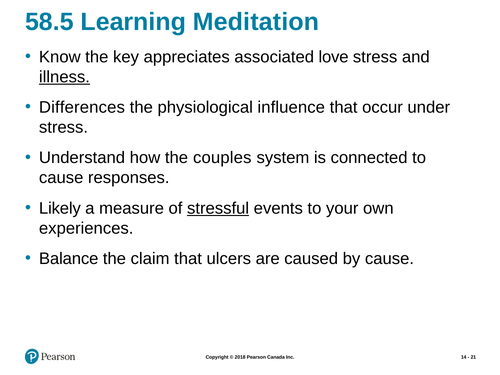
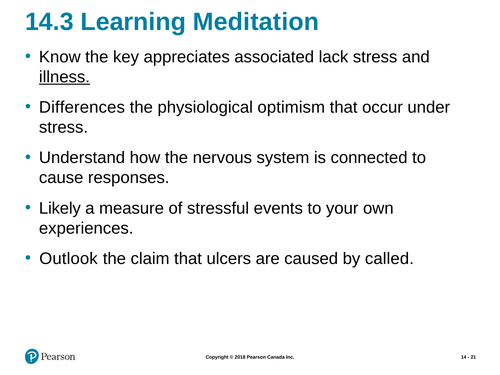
58.5: 58.5 -> 14.3 (49, 22)
love: love -> lack (333, 57)
influence: influence -> optimism (291, 107)
couples: couples -> nervous (222, 158)
stressful underline: present -> none (218, 208)
Balance: Balance -> Outlook (69, 259)
by cause: cause -> called (389, 259)
